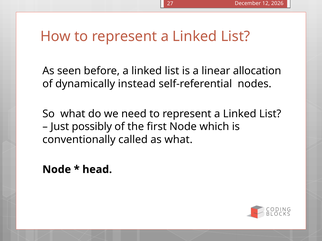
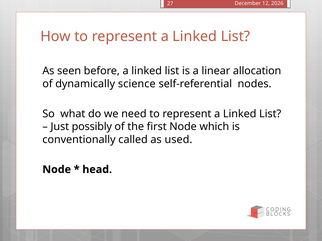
instead: instead -> science (137, 84)
as what: what -> used (178, 140)
